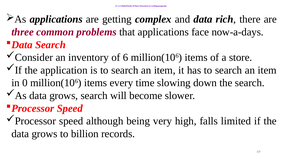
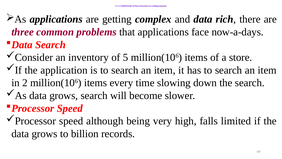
6: 6 -> 5 (126, 57)
0: 0 -> 2 (25, 83)
